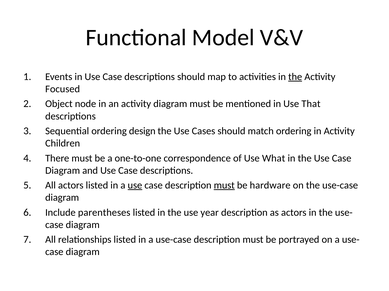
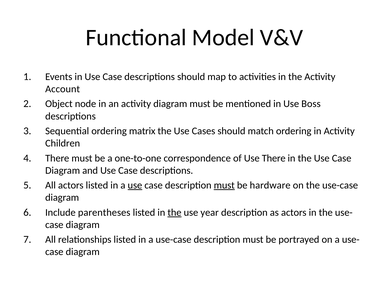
the underline: present -> none (295, 77)
Focused: Focused -> Account (63, 89)
That: That -> Boss (311, 104)
design: design -> matrix (142, 131)
Use What: What -> There (274, 159)
the underline: none -> present (174, 213)
